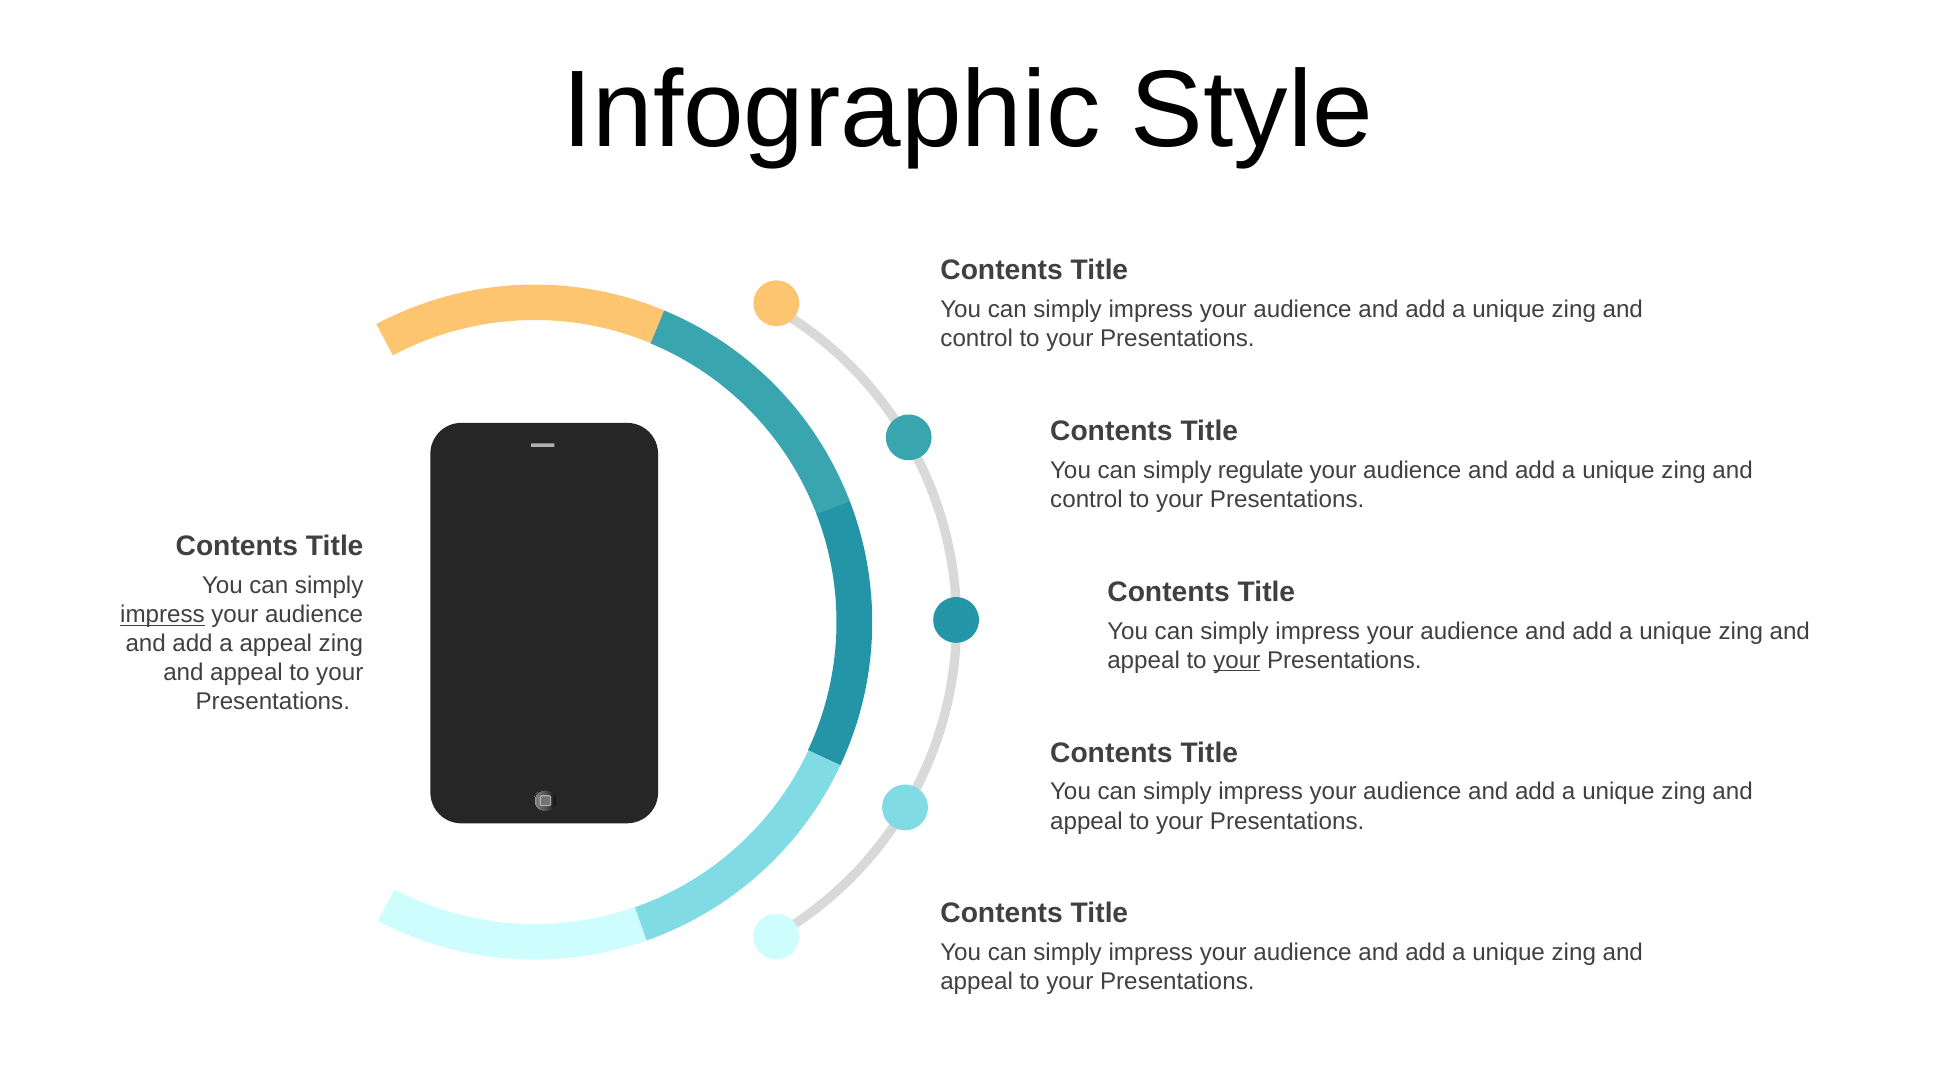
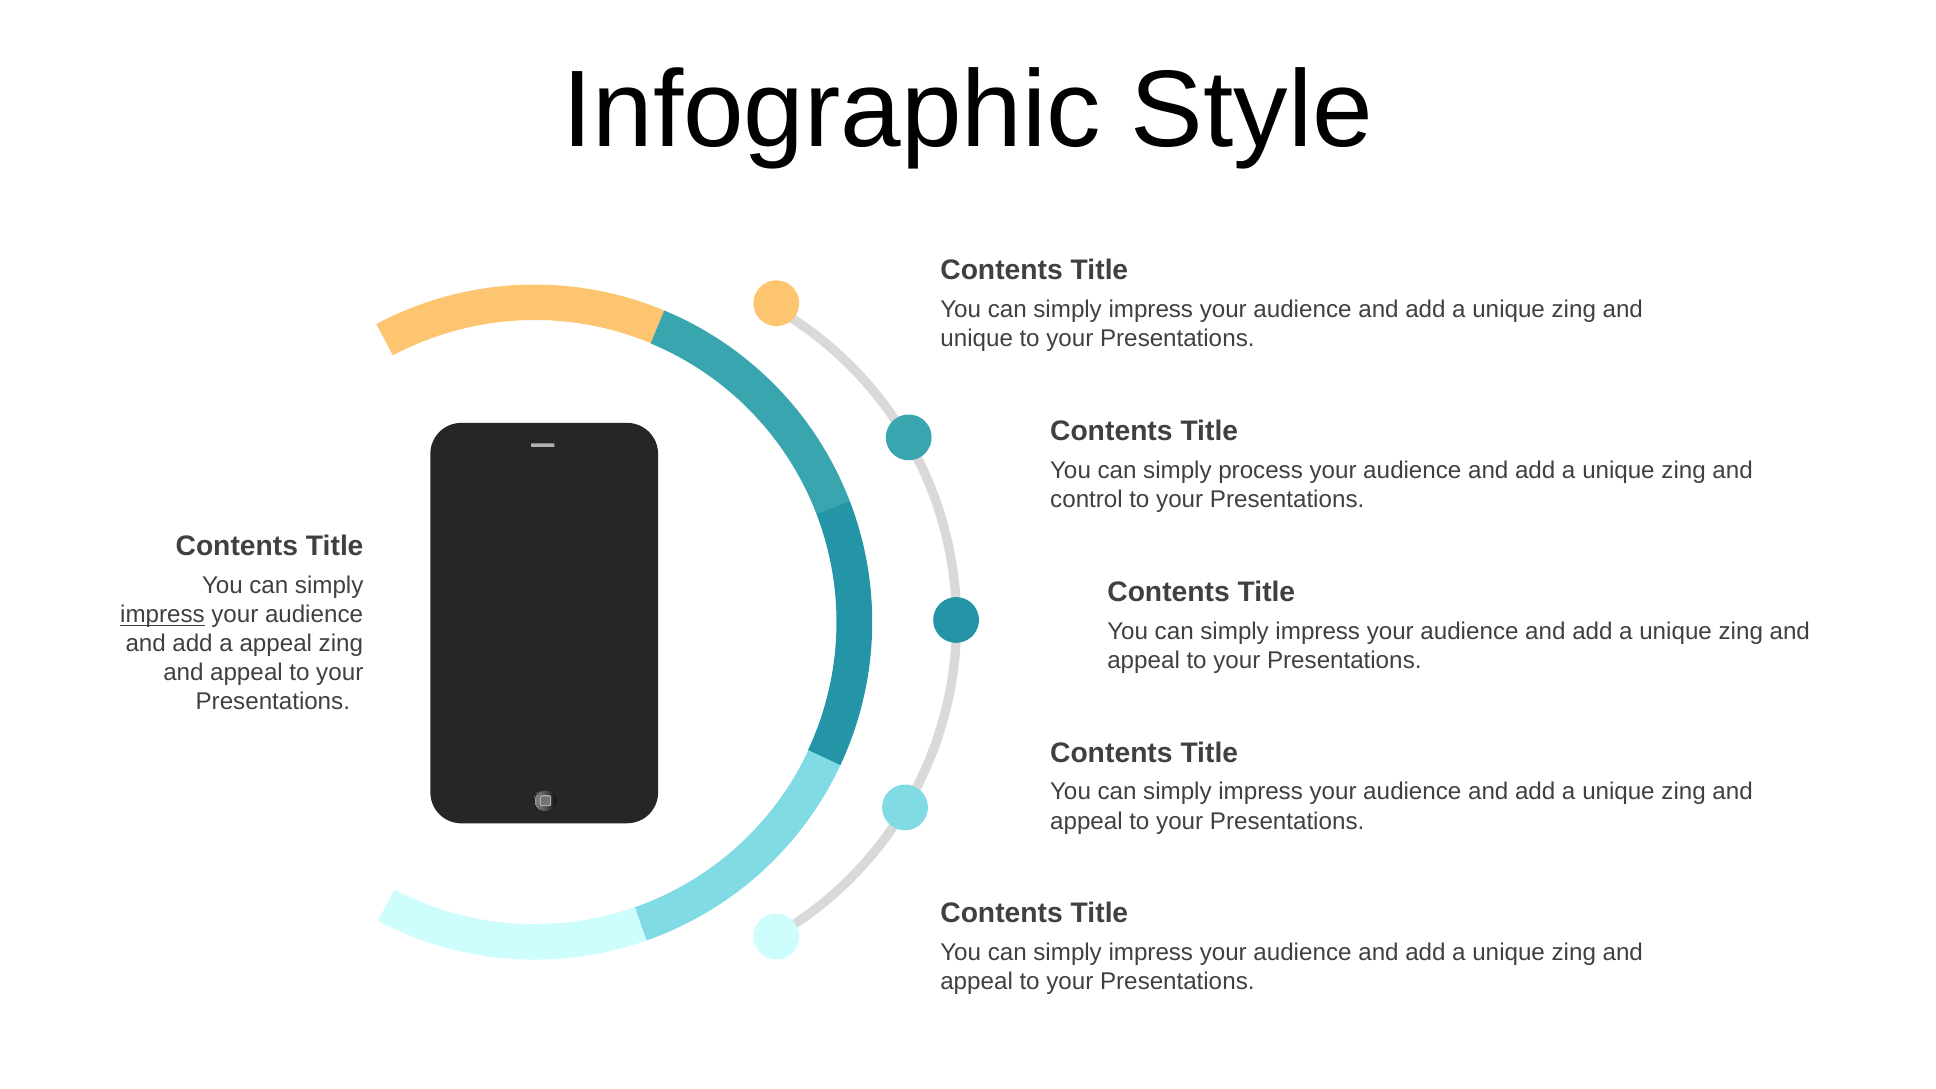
control: control -> unique (977, 338)
regulate: regulate -> process (1261, 470)
your underline: present -> none (1237, 660)
